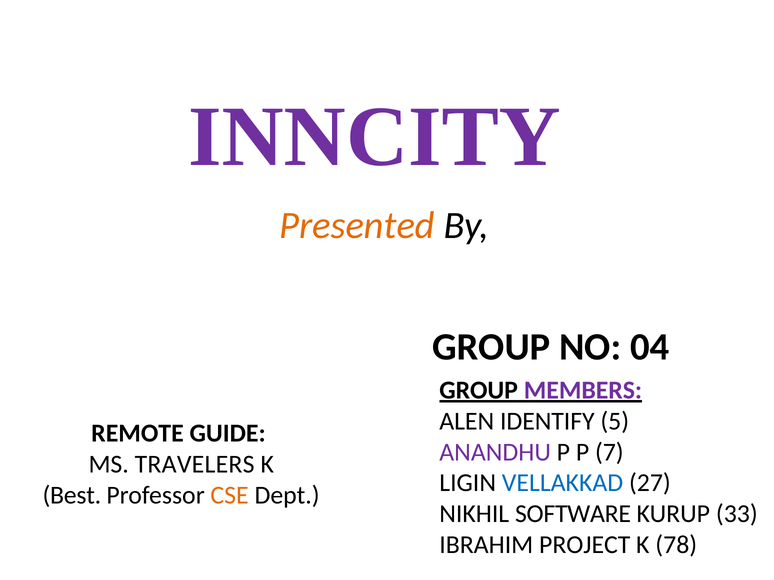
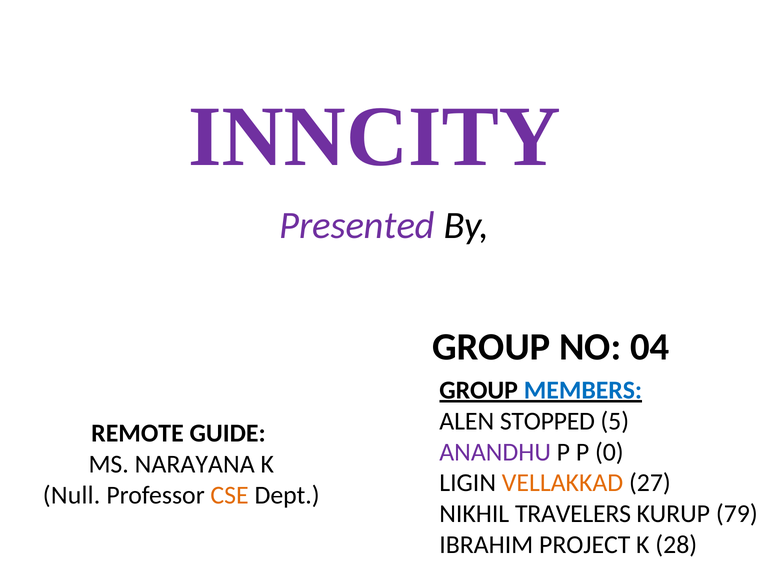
Presented colour: orange -> purple (357, 226)
MEMBERS colour: purple -> blue (583, 390)
IDENTIFY: IDENTIFY -> STOPPED (547, 421)
7: 7 -> 0 (609, 452)
TRAVELERS: TRAVELERS -> NARAYANA (195, 465)
VELLAKKAD colour: blue -> orange (563, 483)
Best: Best -> Null (72, 496)
SOFTWARE: SOFTWARE -> TRAVELERS (573, 514)
33: 33 -> 79 (737, 514)
78: 78 -> 28 (676, 545)
